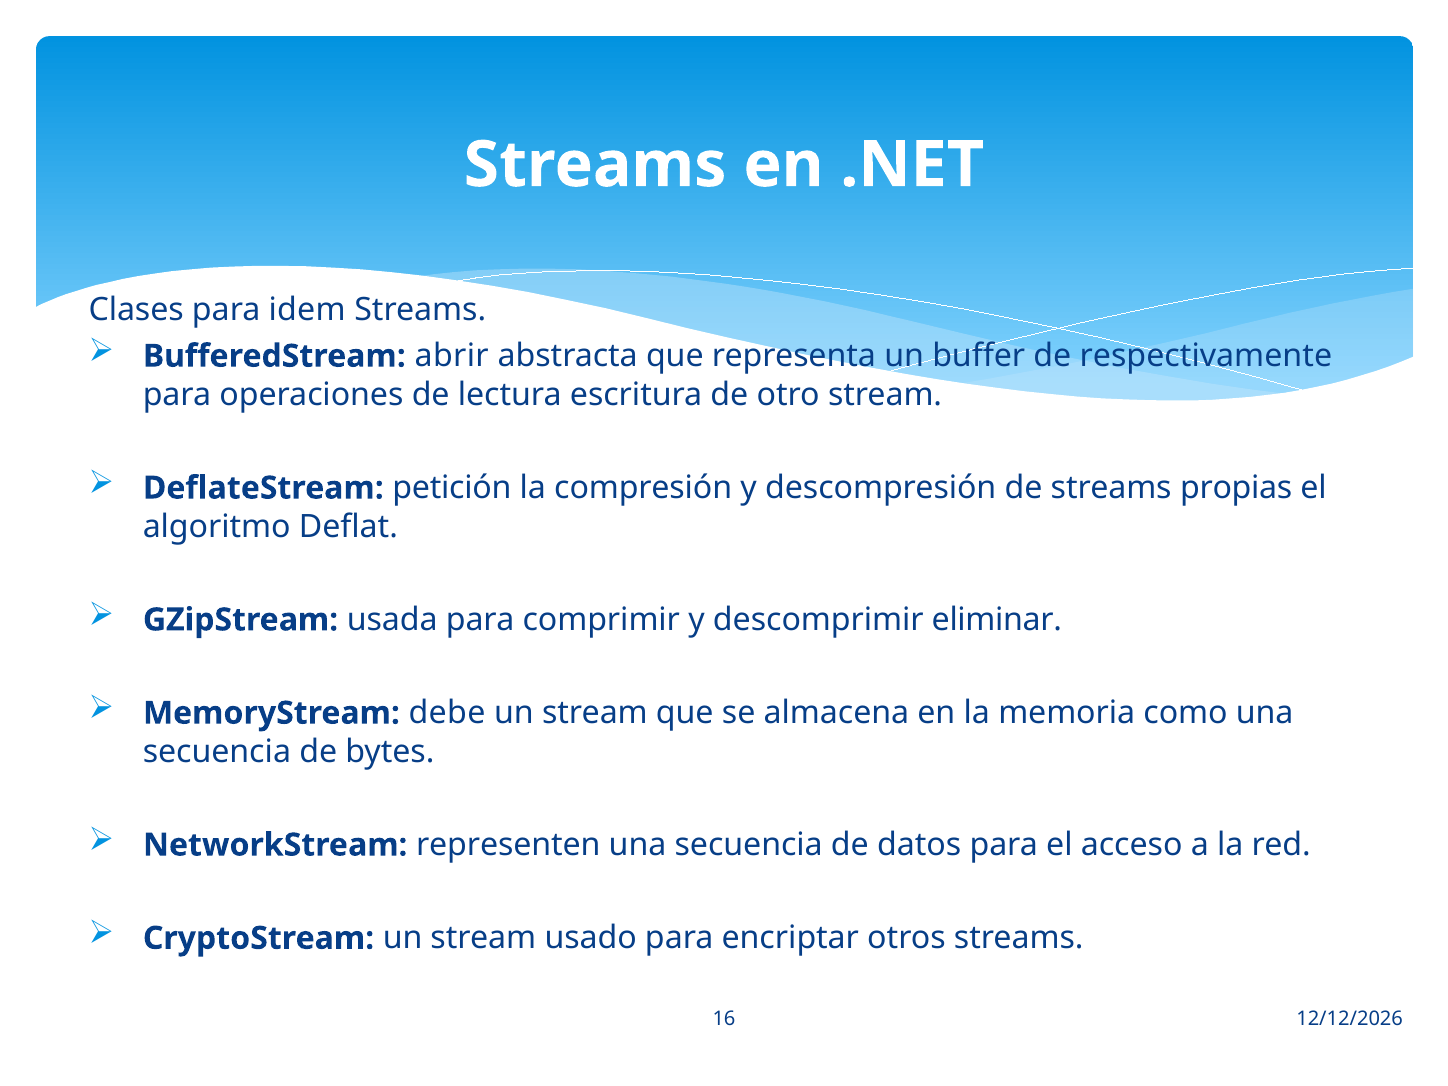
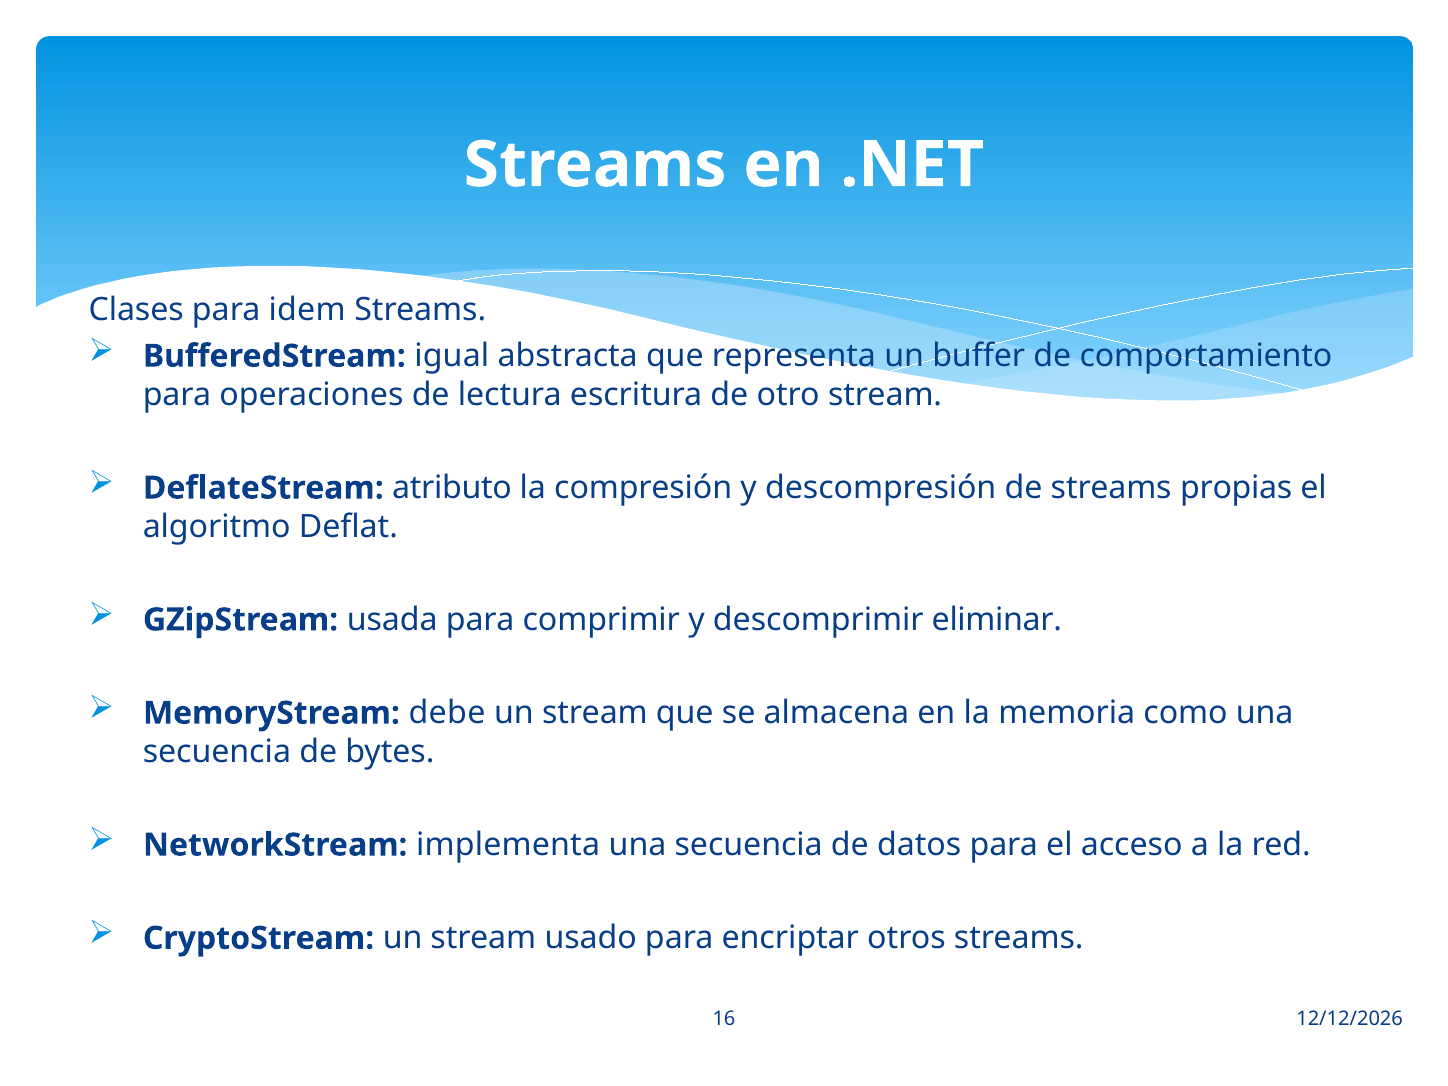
abrir: abrir -> igual (452, 356)
respectivamente: respectivamente -> comportamiento (1206, 356)
petición: petición -> atributo (452, 488)
representen: representen -> implementa (508, 845)
